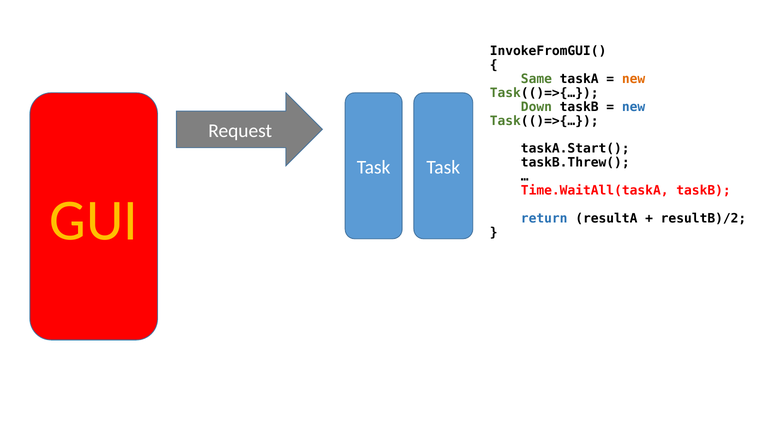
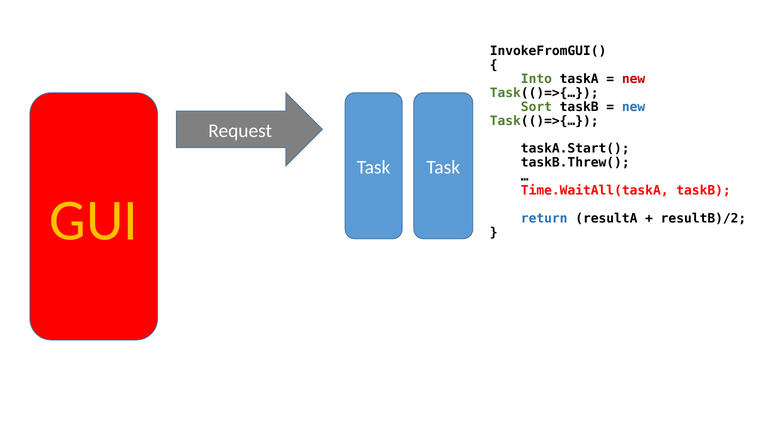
Same: Same -> Into (536, 79)
new colour: orange -> red (634, 79)
Down: Down -> Sort (536, 107)
